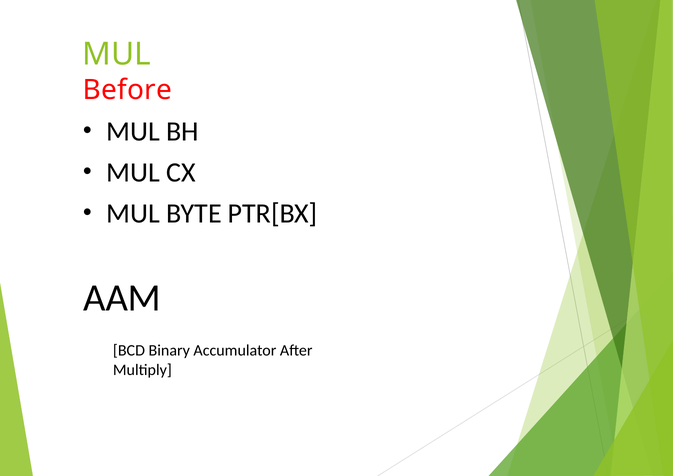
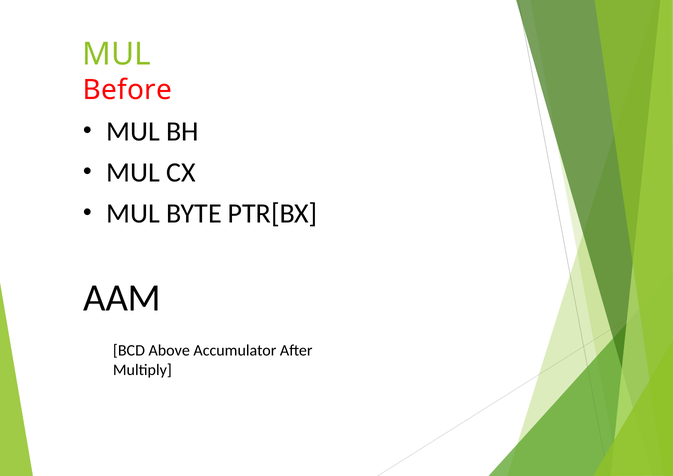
Binary: Binary -> Above (169, 350)
